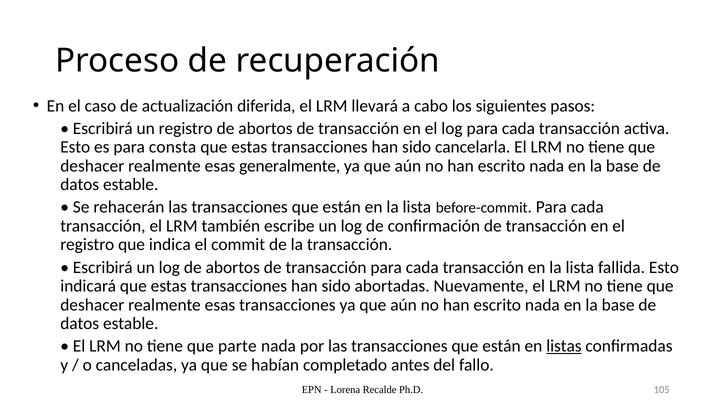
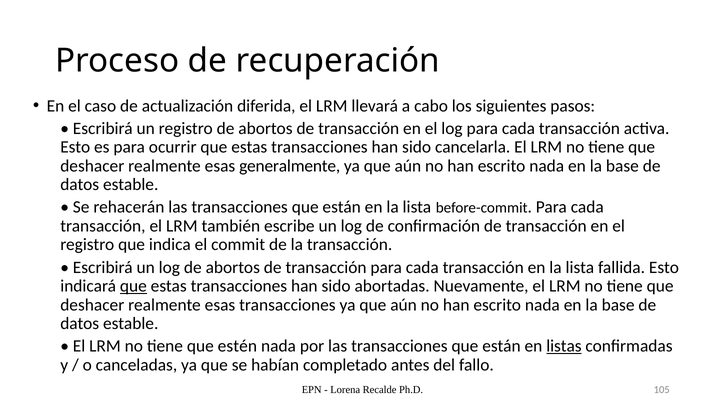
consta: consta -> ocurrir (173, 147)
que underline: none -> present (133, 286)
parte: parte -> estén (237, 346)
